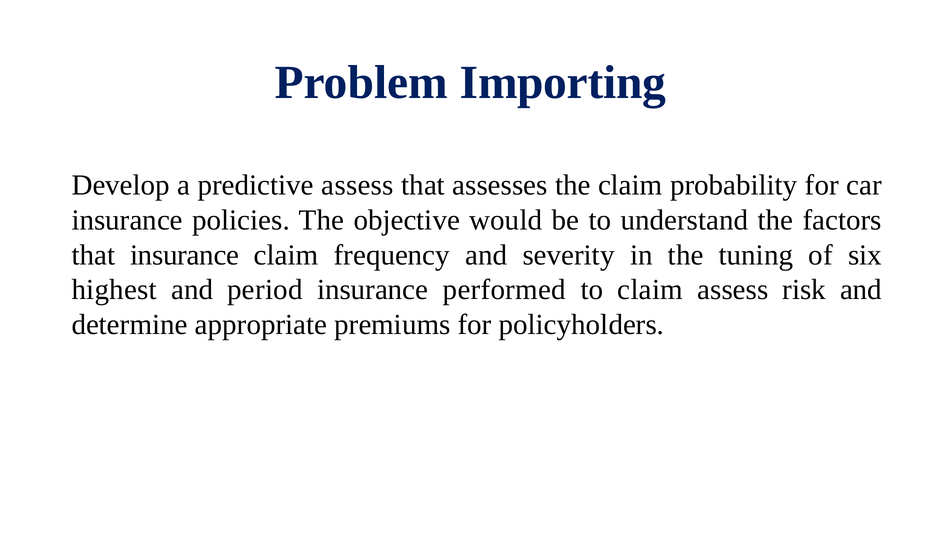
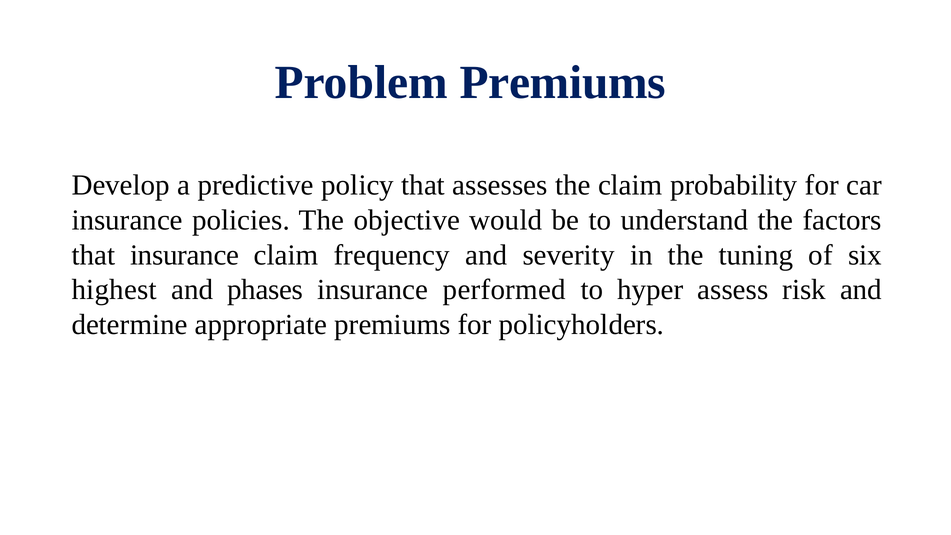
Problem Importing: Importing -> Premiums (563, 83)
predictive assess: assess -> policy (358, 185)
period: period -> phases (265, 290)
to claim: claim -> hyper (650, 290)
